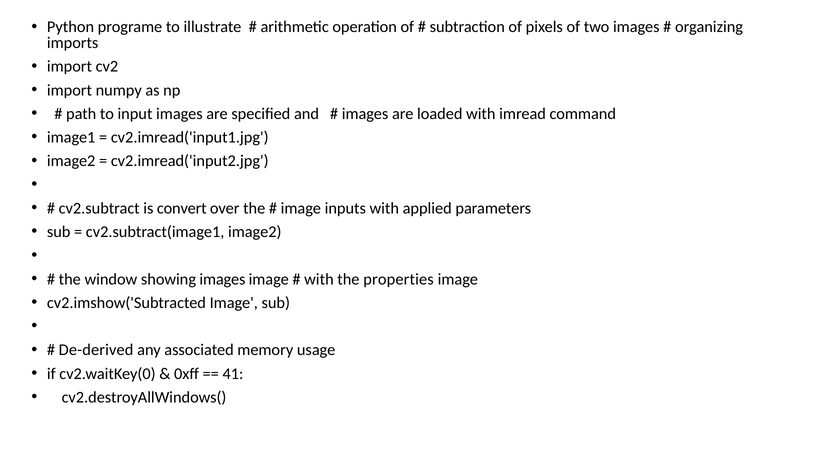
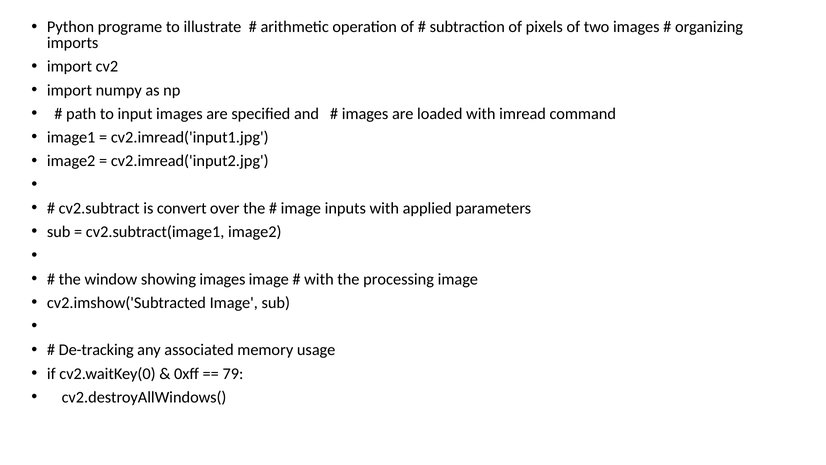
properties: properties -> processing (399, 279)
De-derived: De-derived -> De-tracking (96, 350)
41: 41 -> 79 (233, 373)
